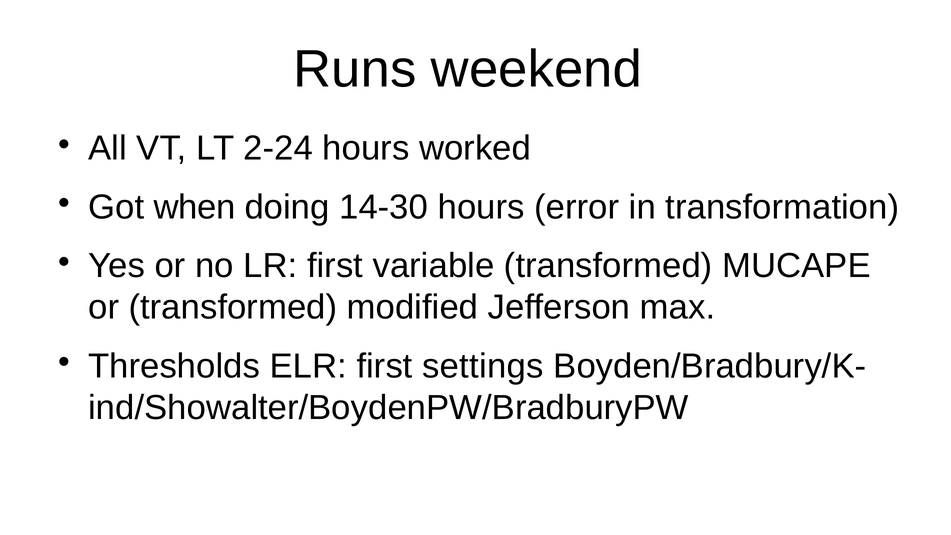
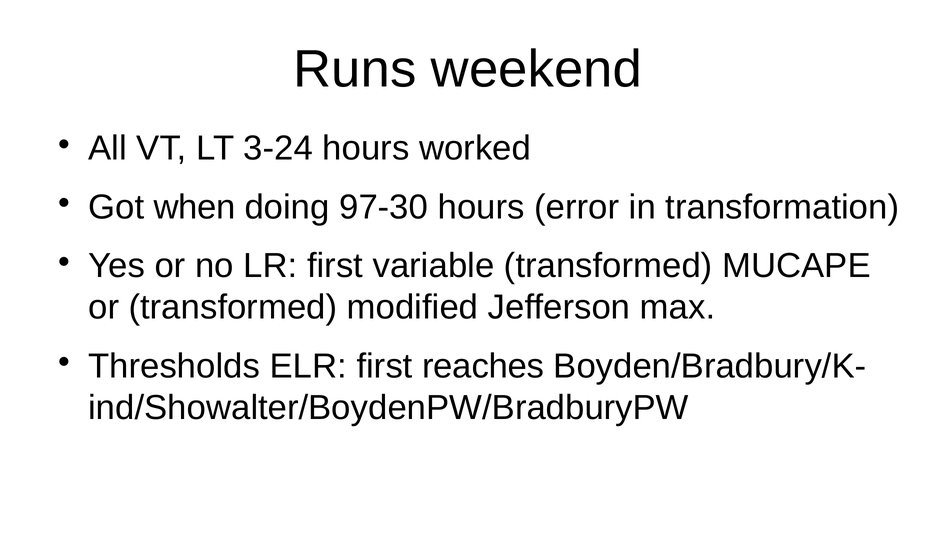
2-24: 2-24 -> 3-24 (278, 148)
14-30: 14-30 -> 97-30 (384, 207)
settings: settings -> reaches (483, 366)
